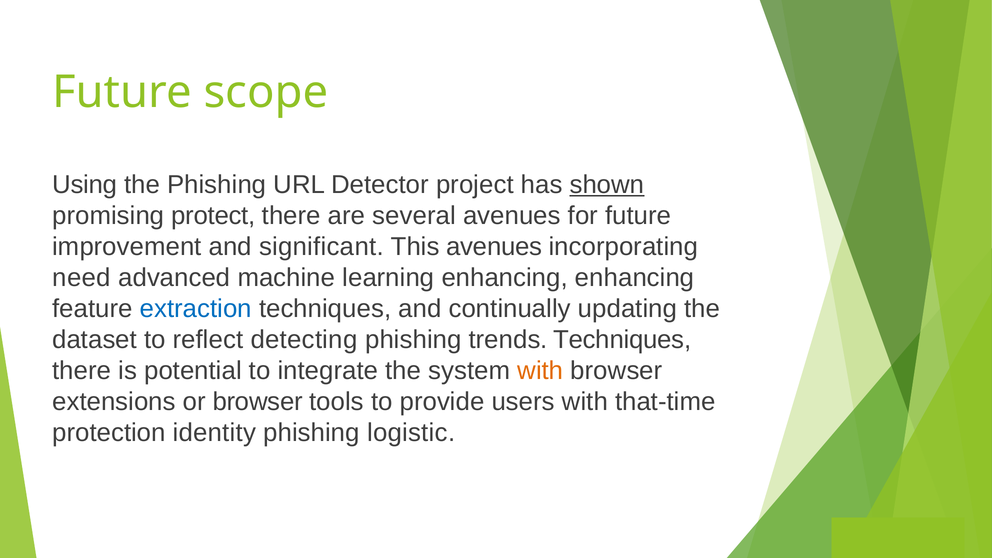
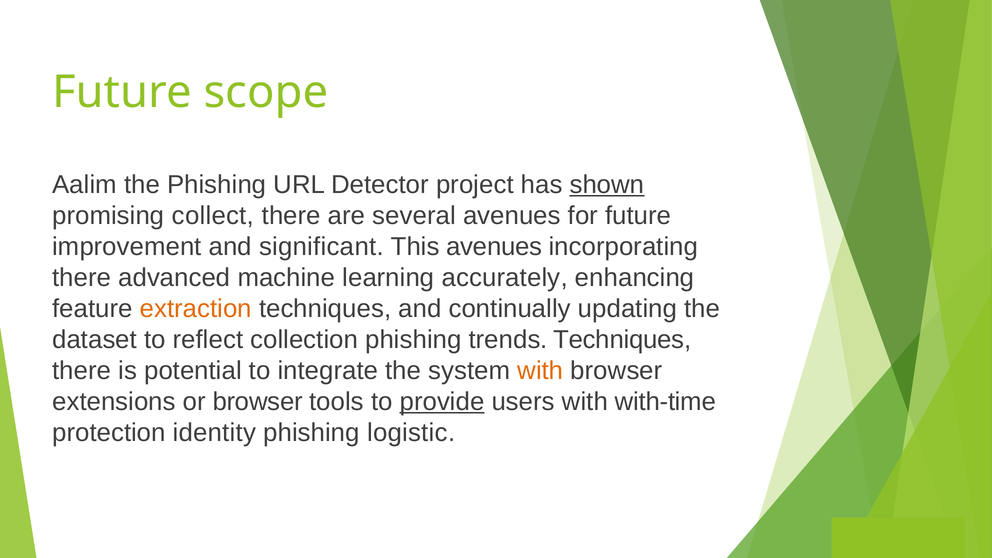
Using: Using -> Aalim (85, 185)
protect: protect -> collect (213, 216)
need: need -> there (82, 278)
learning enhancing: enhancing -> accurately (505, 278)
extraction colour: blue -> orange (196, 309)
detecting: detecting -> collection (304, 340)
provide underline: none -> present (442, 402)
that-time: that-time -> with-time (665, 402)
